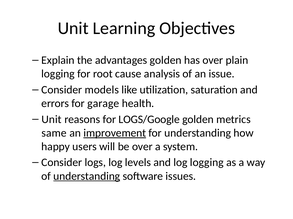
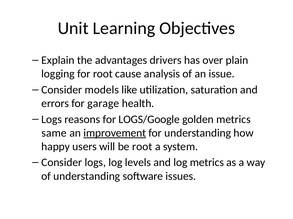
advantages golden: golden -> drivers (166, 60)
Unit: Unit -> Logs (52, 120)
be over: over -> root (142, 147)
log logging: logging -> metrics (207, 163)
understanding underline: present -> none (87, 177)
